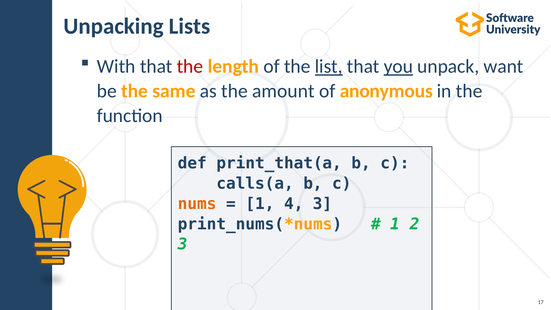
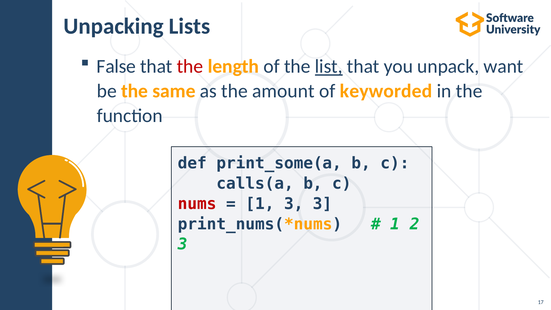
With: With -> False (116, 67)
you underline: present -> none (398, 67)
anonymous: anonymous -> keyworded (386, 91)
print_that(a: print_that(a -> print_some(a (279, 163)
nums colour: orange -> red (197, 204)
1 4: 4 -> 3 (294, 204)
